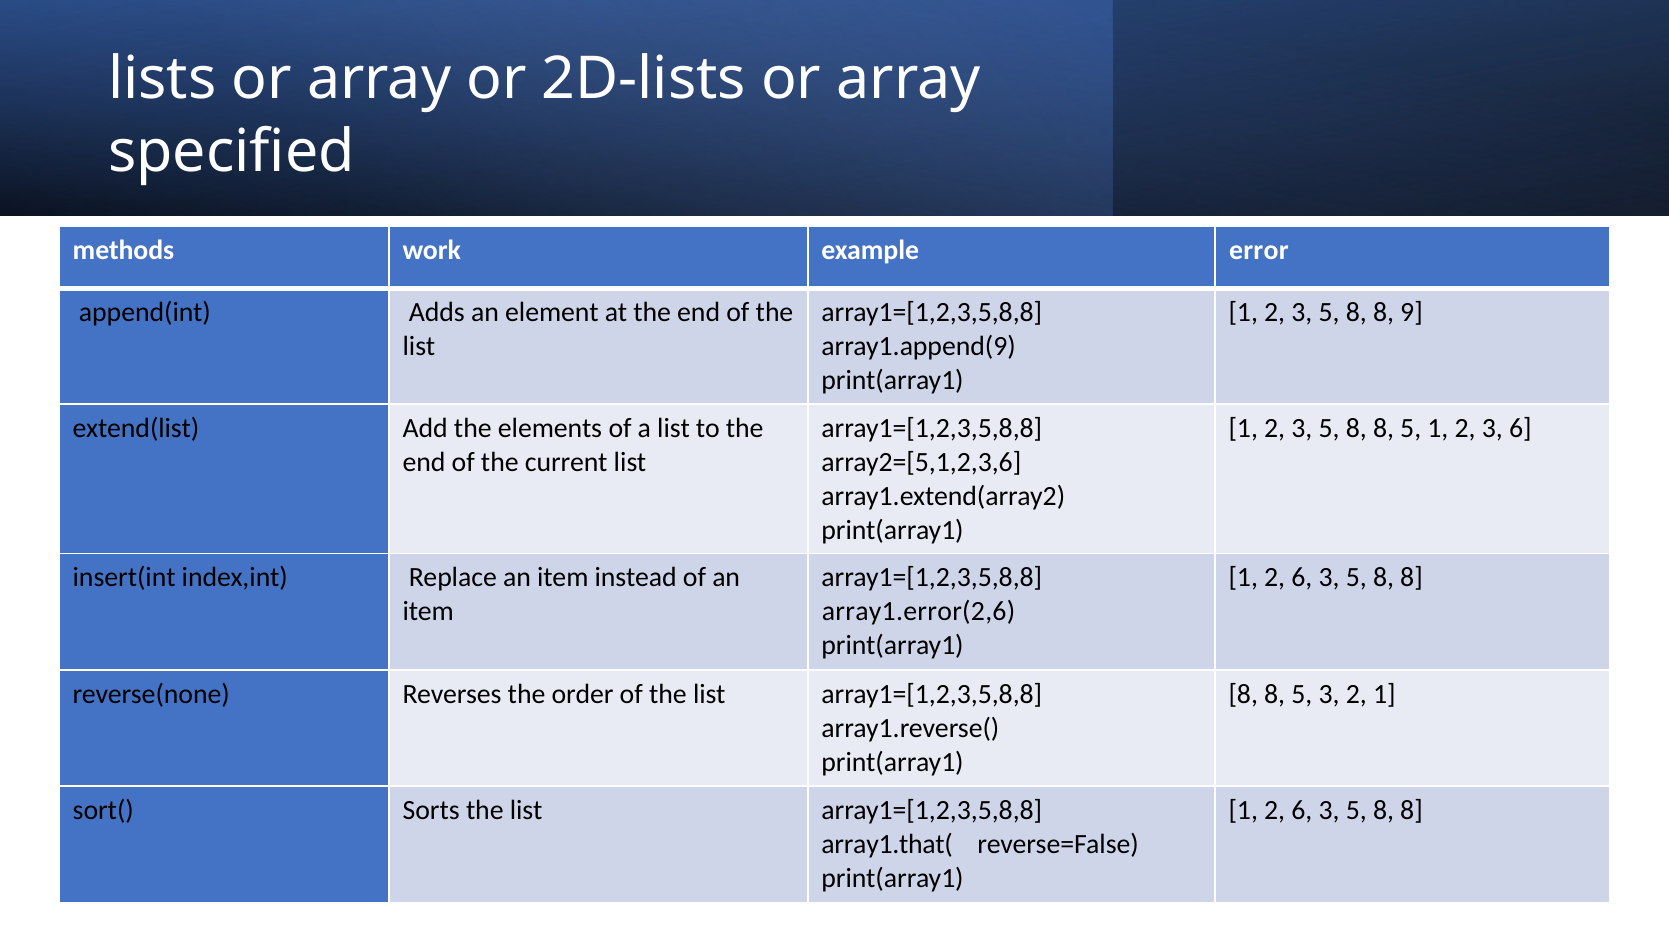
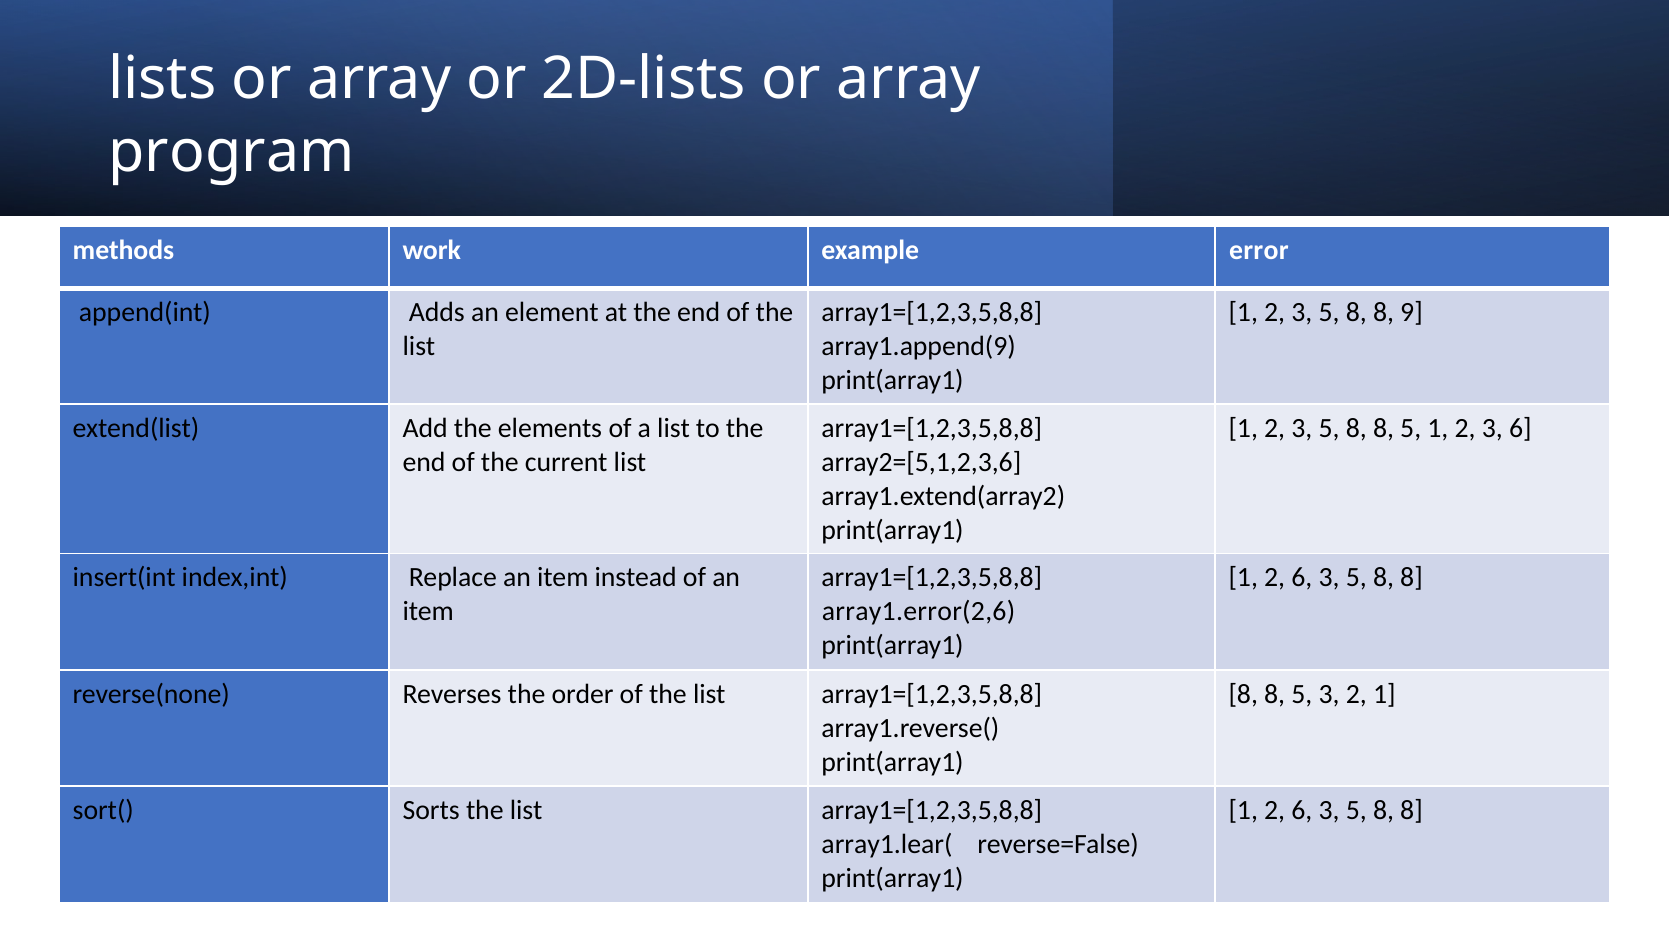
specified: specified -> program (231, 152)
array1.that(: array1.that( -> array1.lear( (887, 844)
